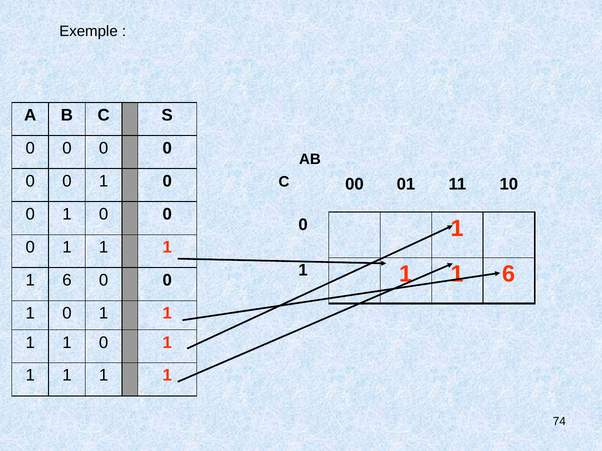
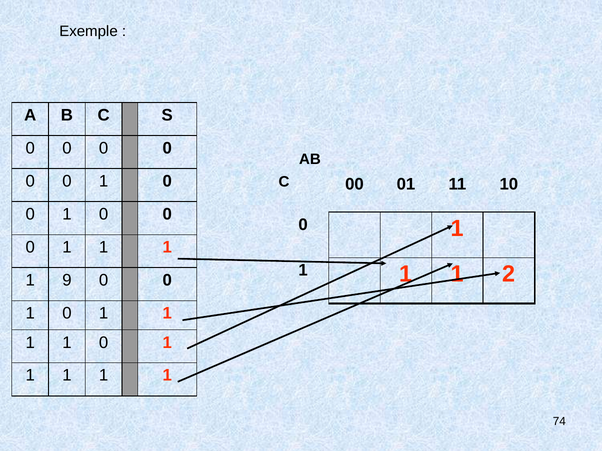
6: 6 -> 2 (509, 274)
6: 6 -> 9 (67, 281)
